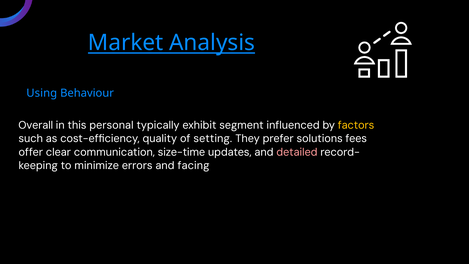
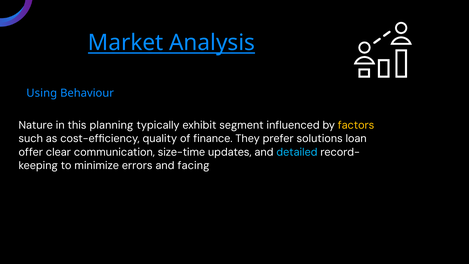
Overall: Overall -> Nature (36, 125)
personal: personal -> planning (111, 125)
setting: setting -> finance (213, 139)
fees: fees -> loan (356, 139)
detailed colour: pink -> light blue (297, 152)
